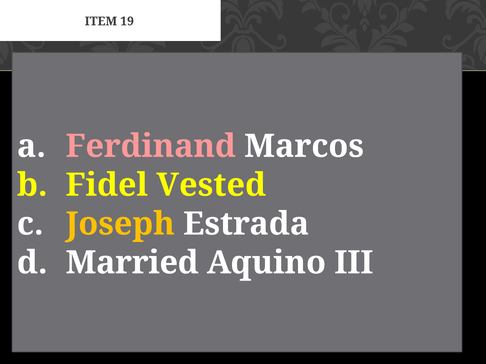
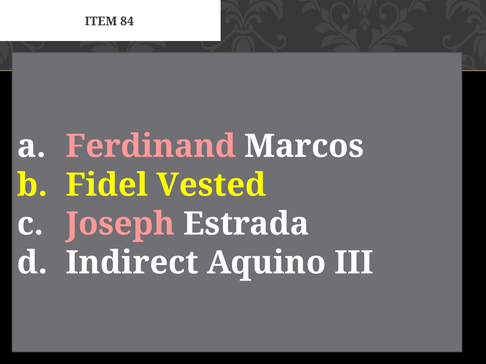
19: 19 -> 84 (127, 21)
Joseph colour: yellow -> pink (120, 224)
Married: Married -> Indirect (132, 263)
